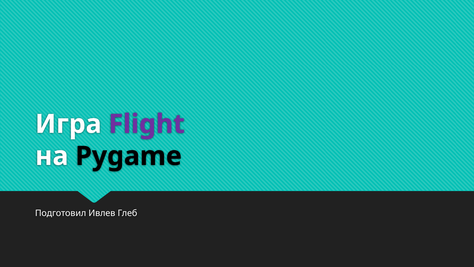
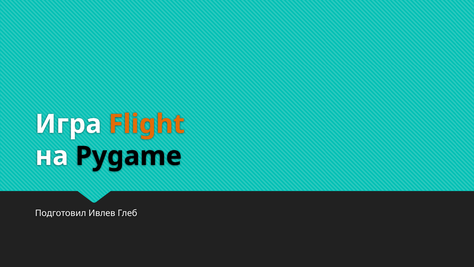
Flight colour: purple -> orange (147, 124)
